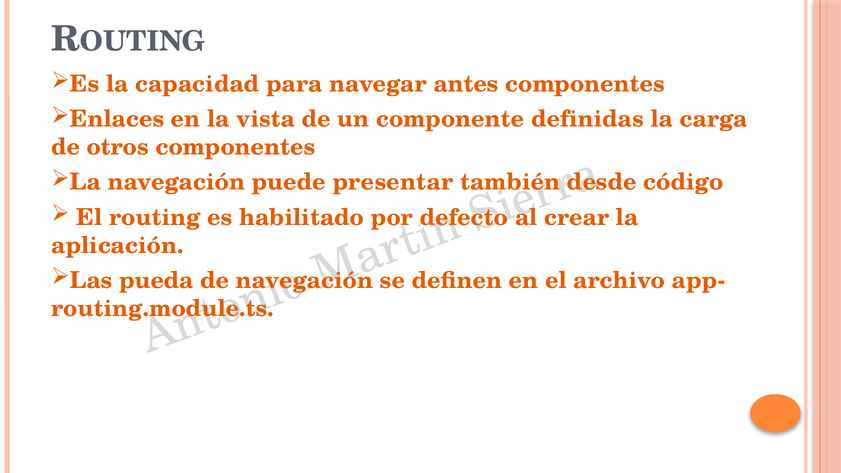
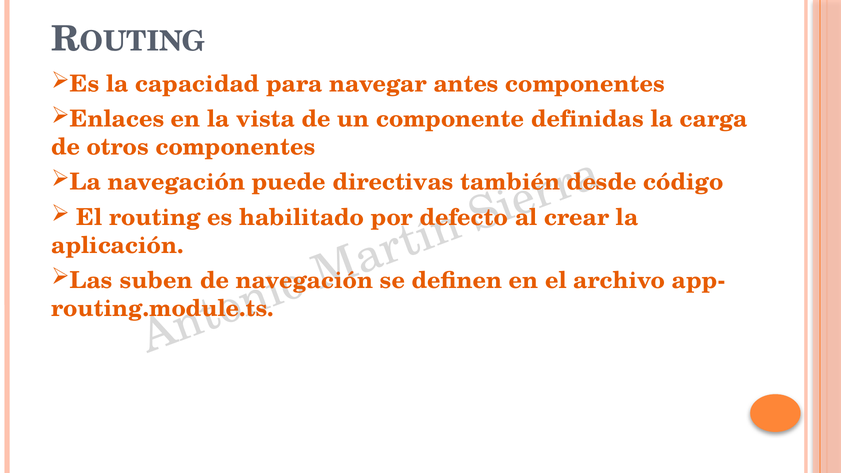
presentar: presentar -> directivas (393, 182)
pueda: pueda -> suben (156, 280)
